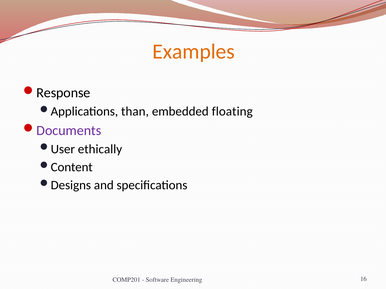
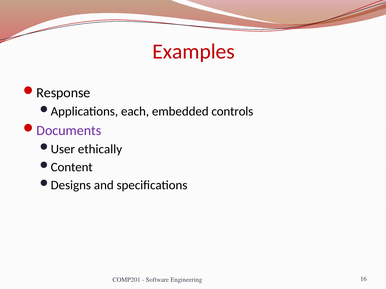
Examples colour: orange -> red (194, 52)
than: than -> each (135, 112)
floating: floating -> controls (232, 112)
